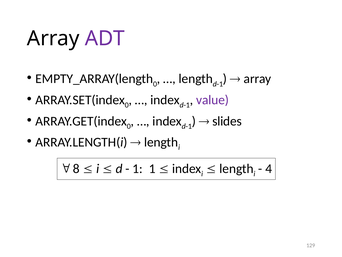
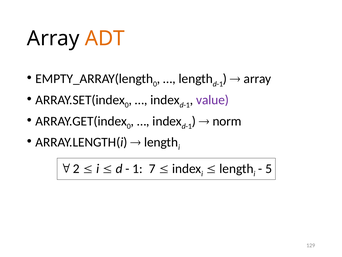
ADT colour: purple -> orange (105, 38)
slides: slides -> norm (227, 121)
8: 8 -> 2 (76, 168)
1 1: 1 -> 7 (152, 168)
4: 4 -> 5 (269, 168)
